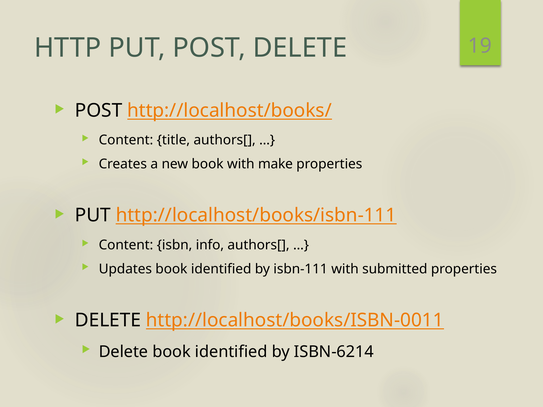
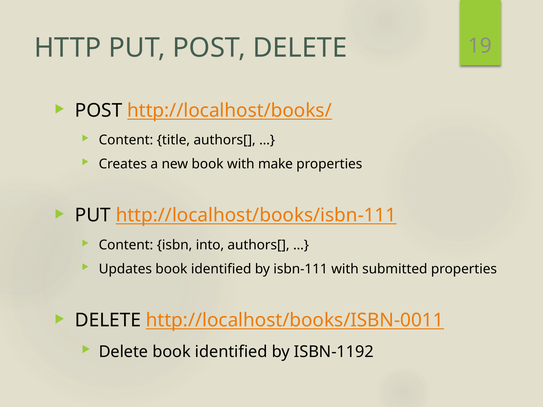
info: info -> into (210, 245)
ISBN-6214: ISBN-6214 -> ISBN-1192 (334, 352)
